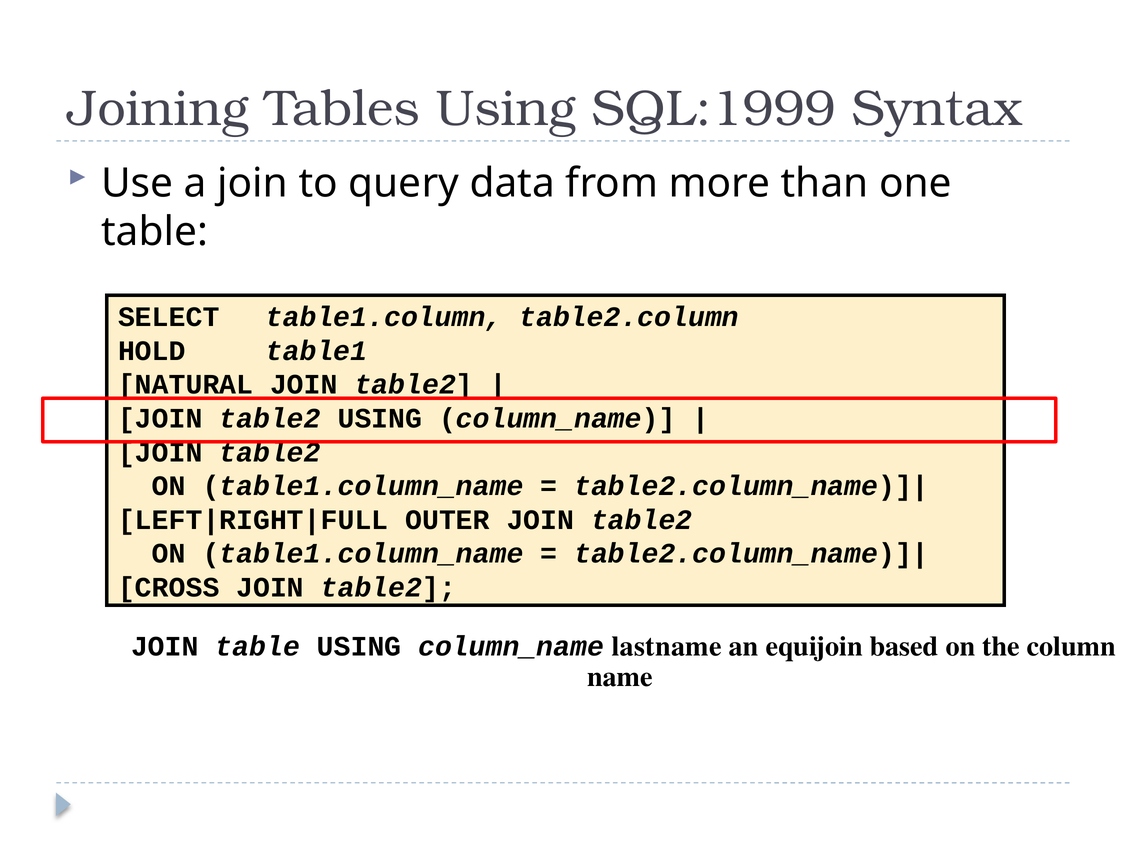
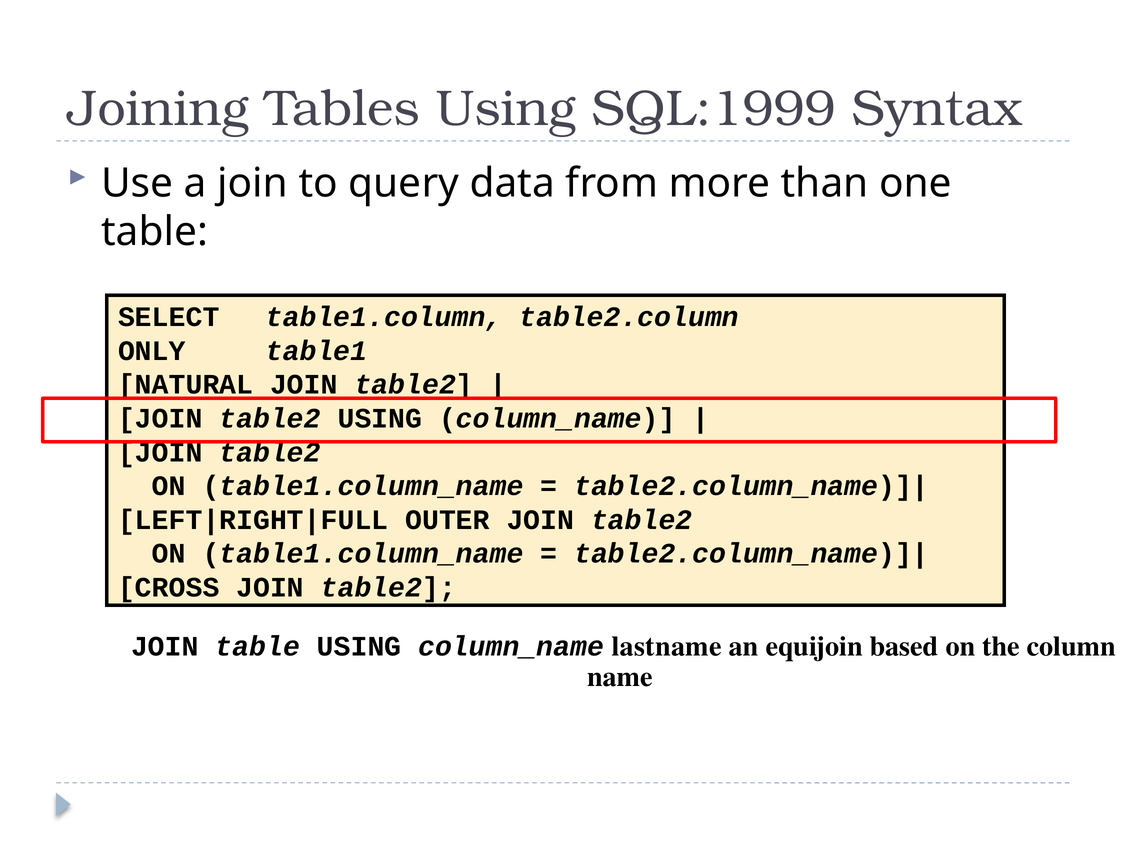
HOLD: HOLD -> ONLY (152, 351)
